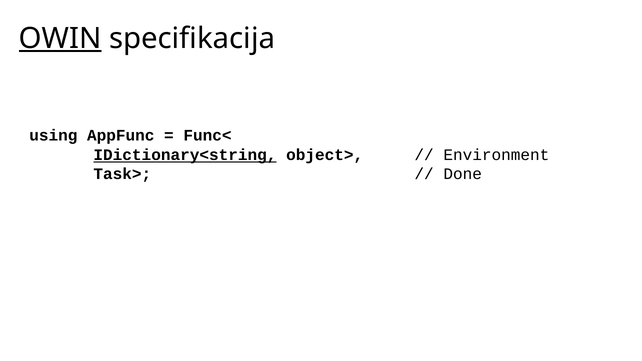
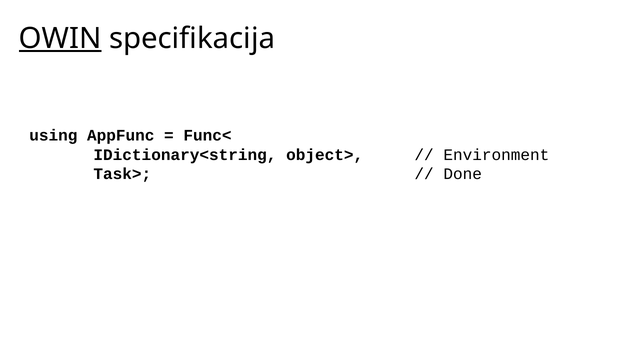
IDictionary<string underline: present -> none (185, 155)
